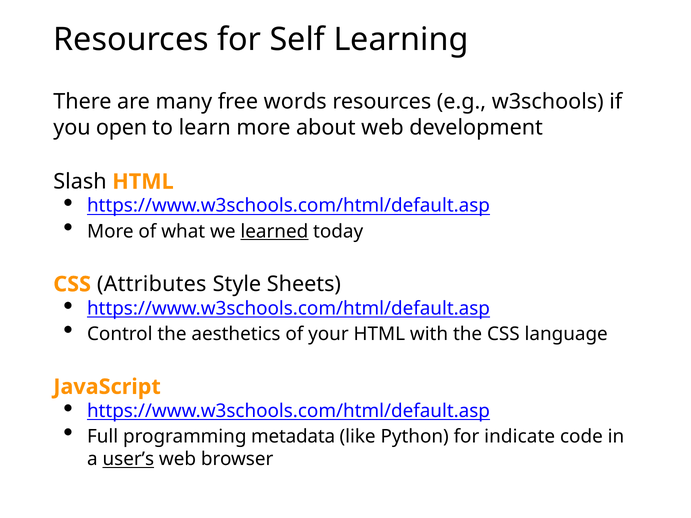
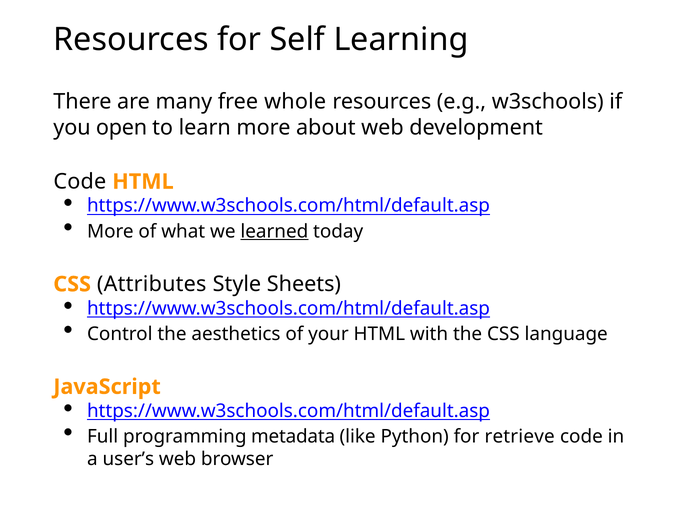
words: words -> whole (295, 102)
Slash: Slash -> Code (80, 182)
indicate: indicate -> retrieve (520, 437)
user’s underline: present -> none (128, 459)
